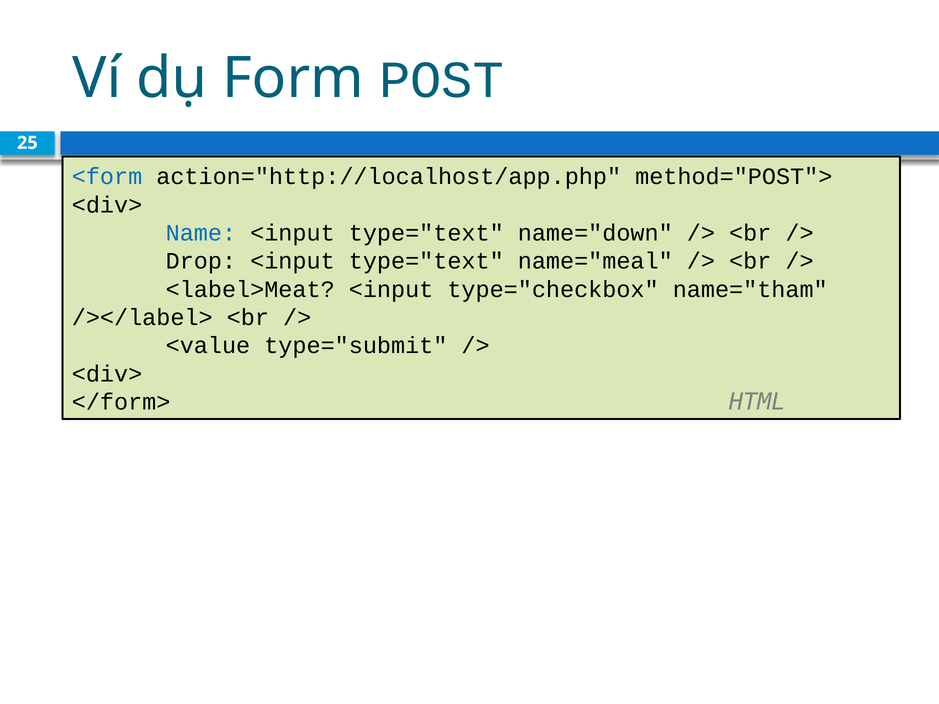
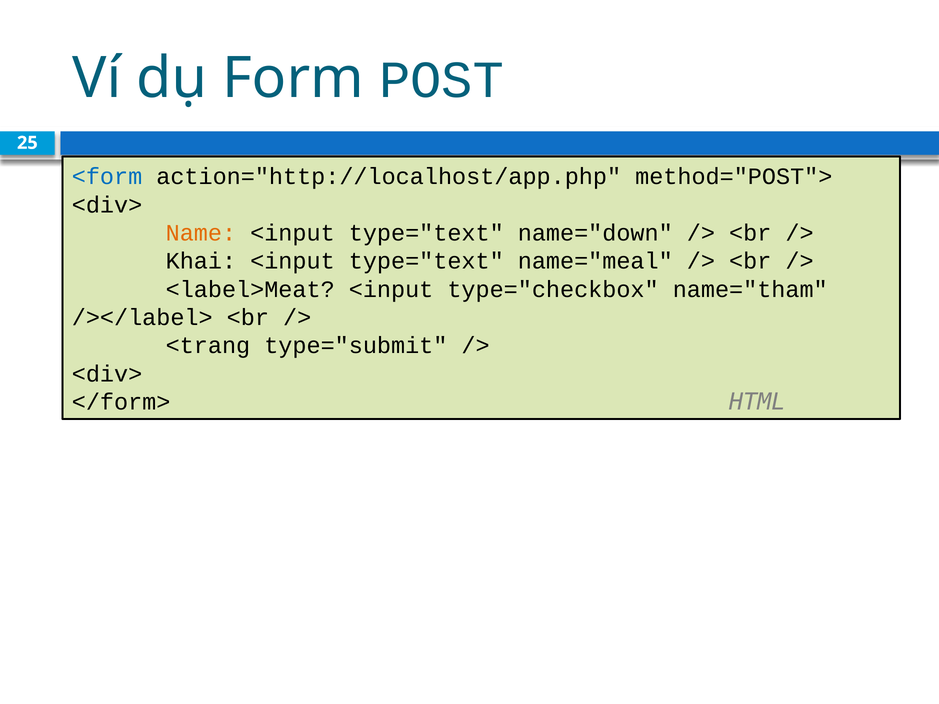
Name colour: blue -> orange (201, 233)
Drop: Drop -> Khai (201, 261)
<value: <value -> <trang (208, 346)
